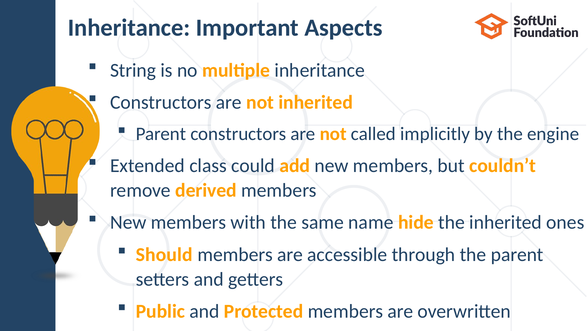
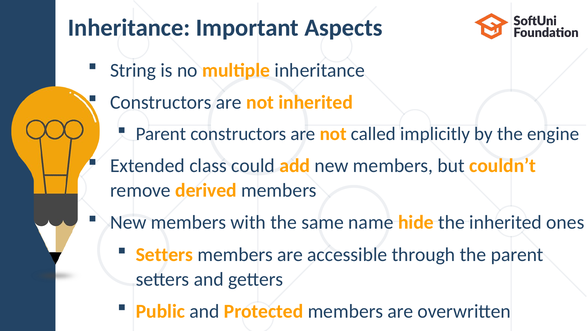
Should: Should -> Setters (164, 254)
